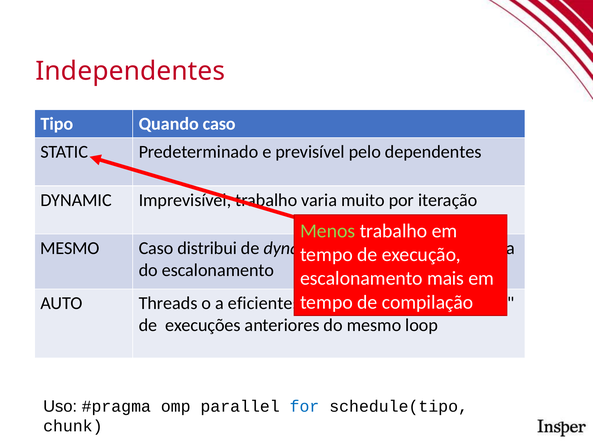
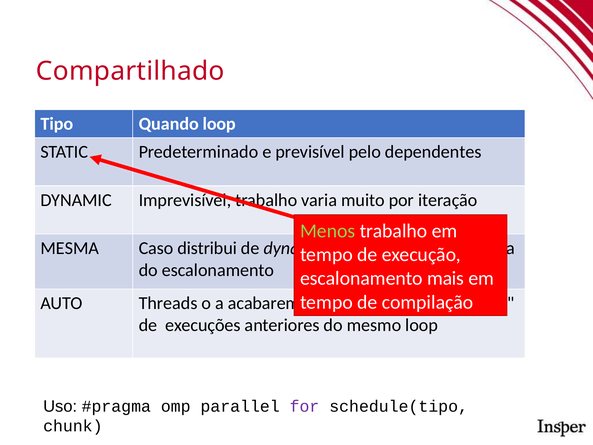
Independentes: Independentes -> Compartilhado (130, 71)
Quando caso: caso -> loop (219, 124)
MESMO: MESMO -> MESMA (70, 248)
eficientes: eficientes -> acabarem (264, 303)
for colour: blue -> purple (304, 406)
